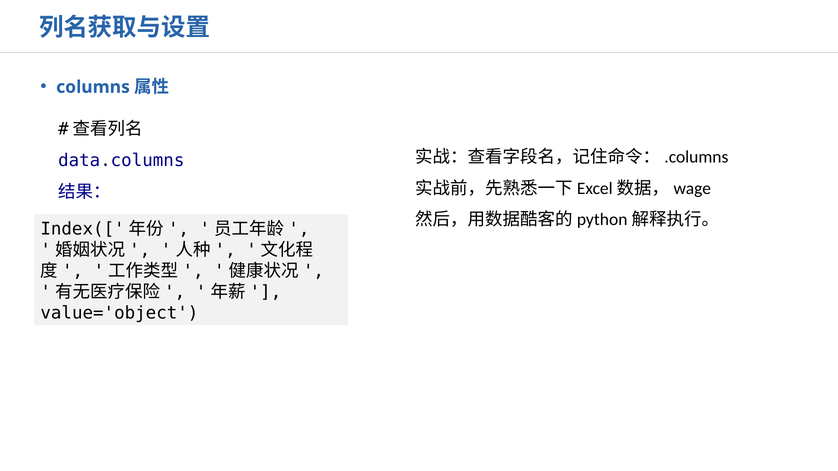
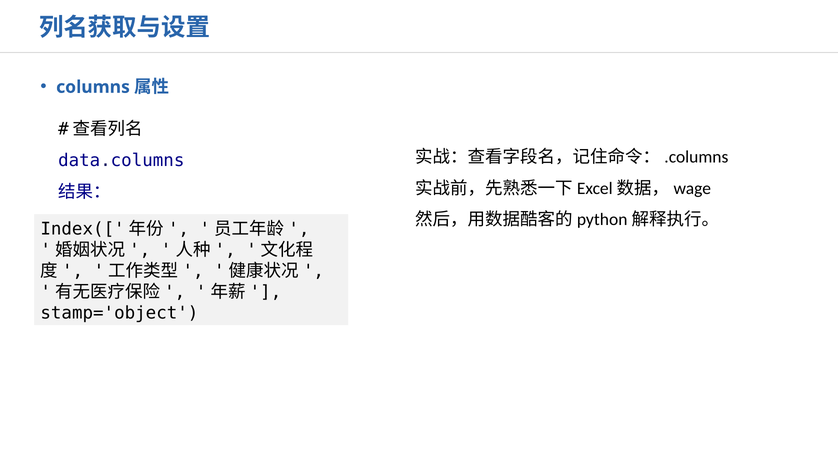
value='object: value='object -> stamp='object (119, 313)
